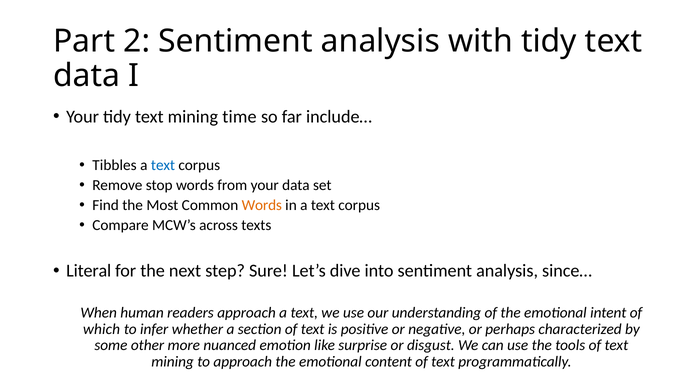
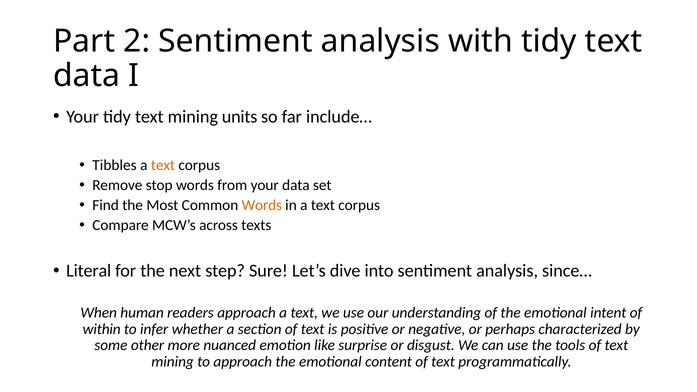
time: time -> units (240, 117)
text colour: blue -> orange (163, 165)
which: which -> within (102, 329)
